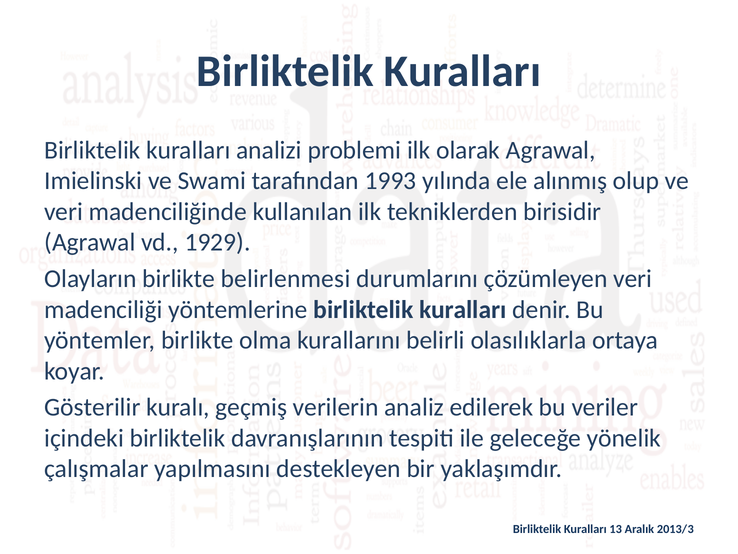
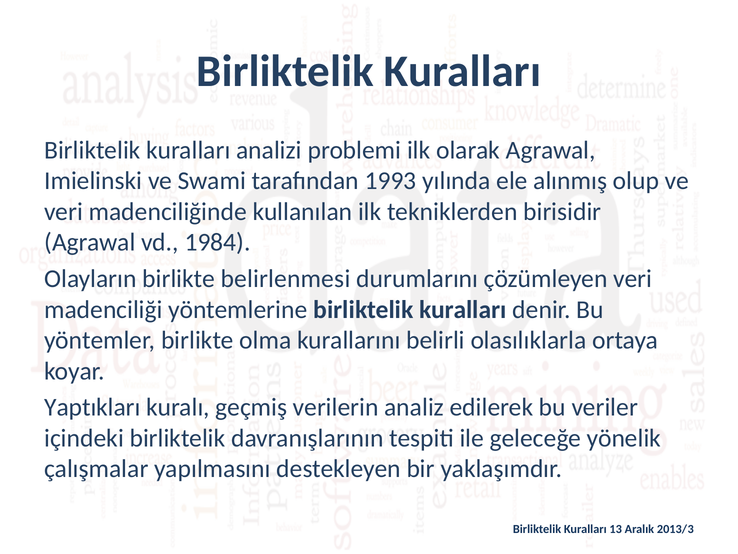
1929: 1929 -> 1984 (218, 242)
Gösterilir: Gösterilir -> Yaptıkları (92, 407)
